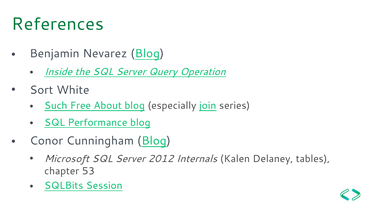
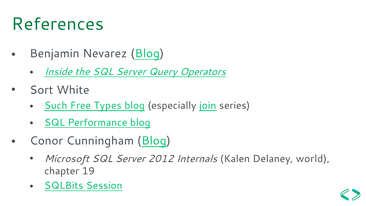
Operation: Operation -> Operators (203, 72)
About: About -> Types (108, 106)
tables: tables -> world (313, 159)
53: 53 -> 19 (88, 171)
